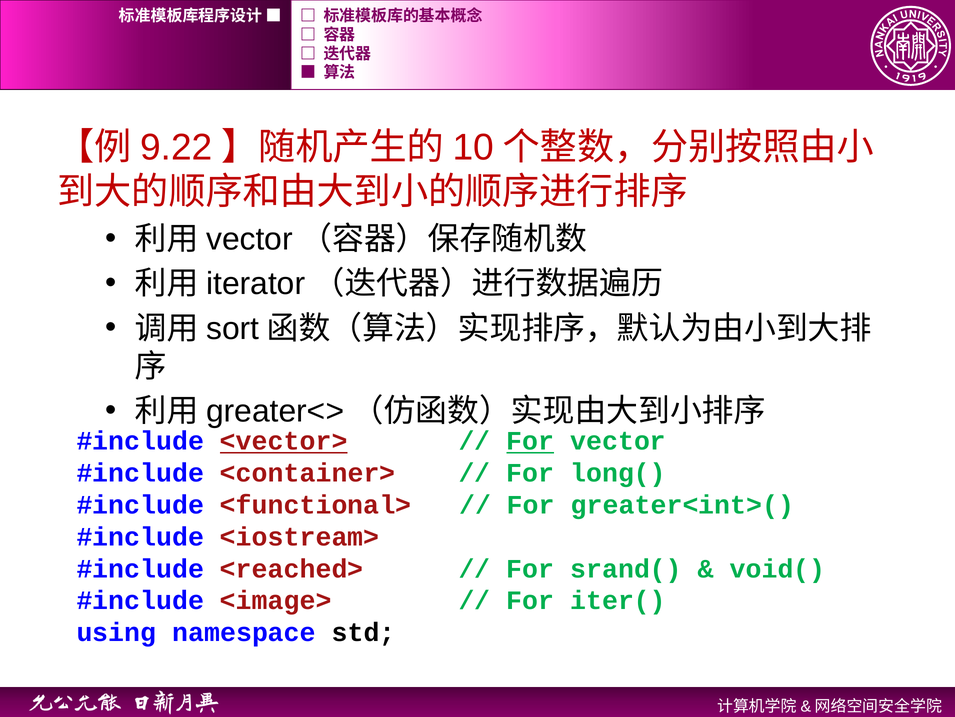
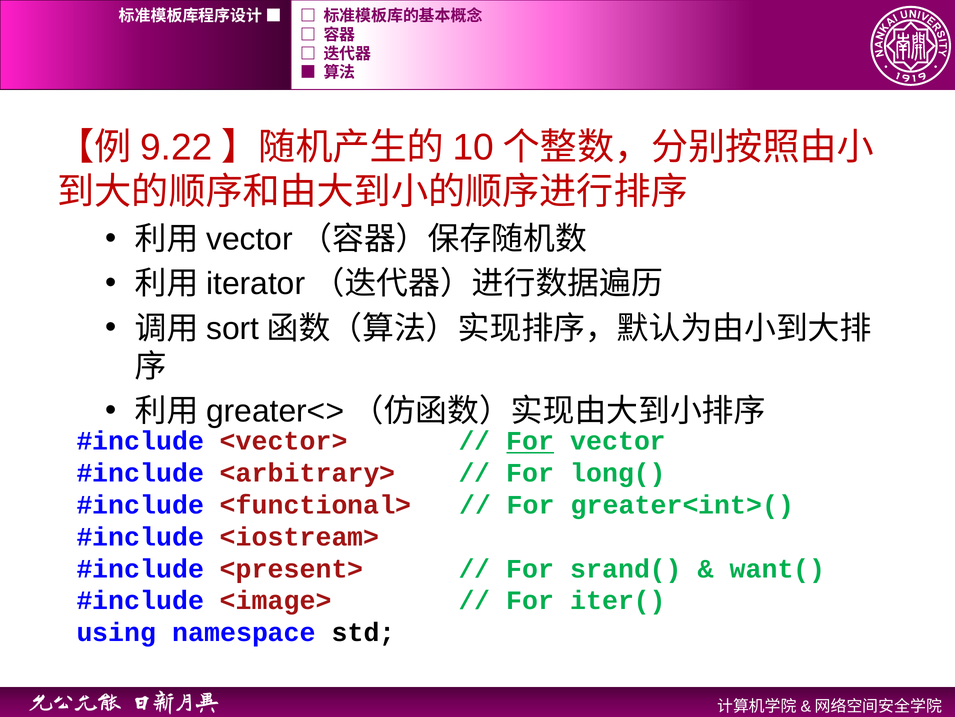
<vector> underline: present -> none (284, 441)
<container>: <container> -> <arbitrary> (308, 473)
<reached>: <reached> -> <present> (292, 568)
void(: void( -> want( (778, 568)
